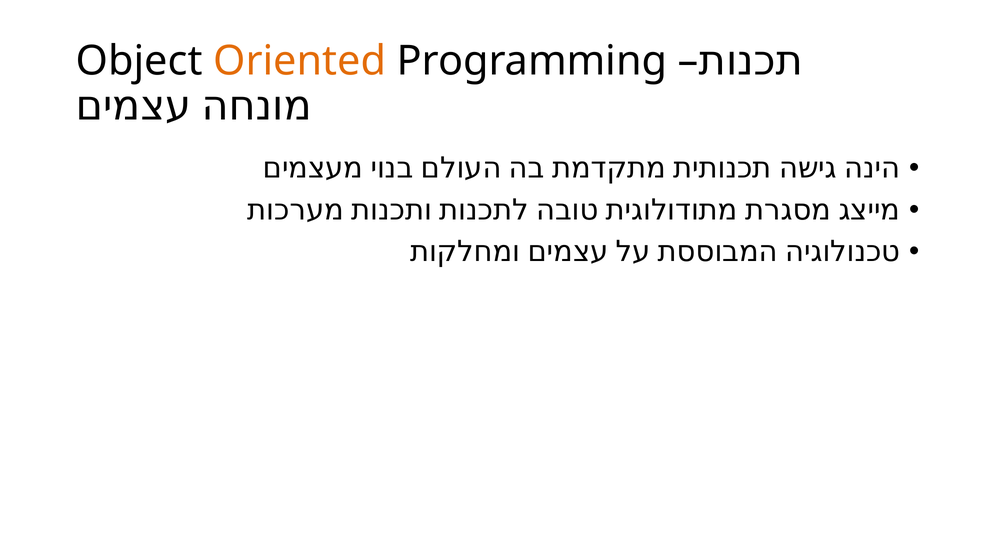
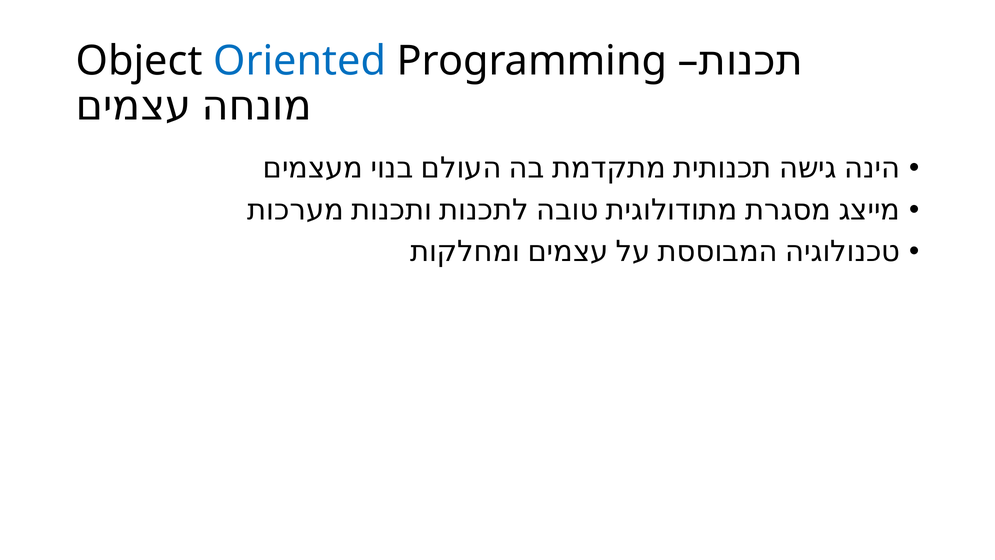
Oriented colour: orange -> blue (300, 61)
